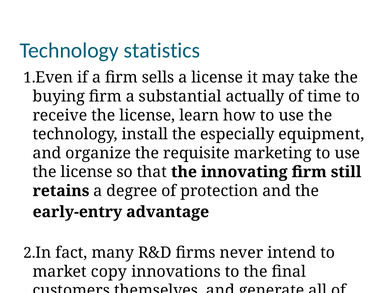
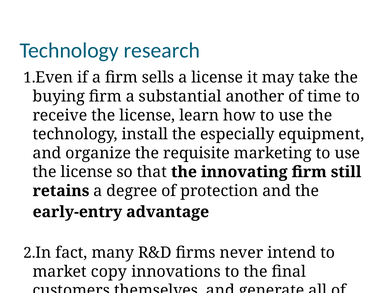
statistics: statistics -> research (162, 50)
actually: actually -> another (255, 97)
